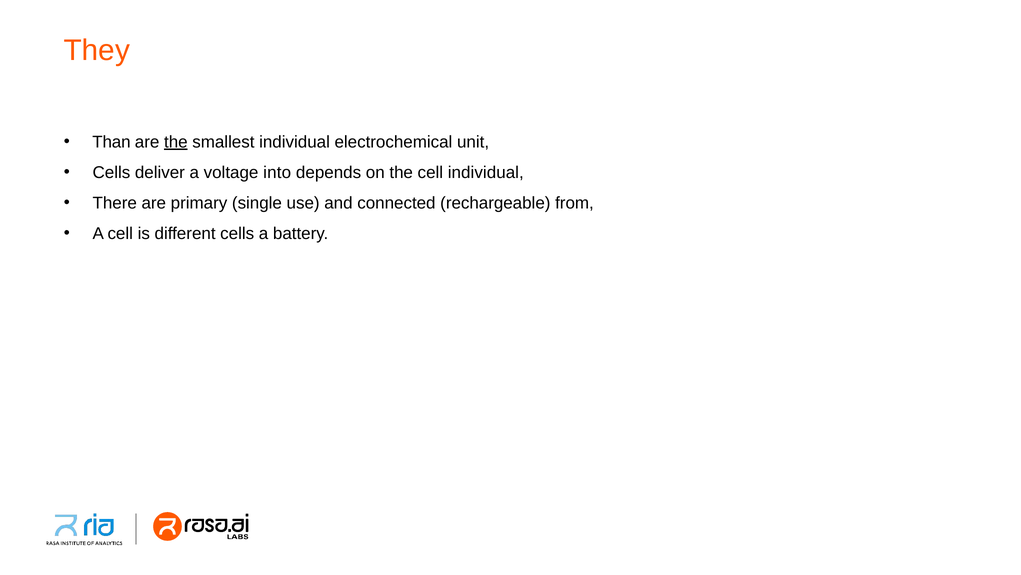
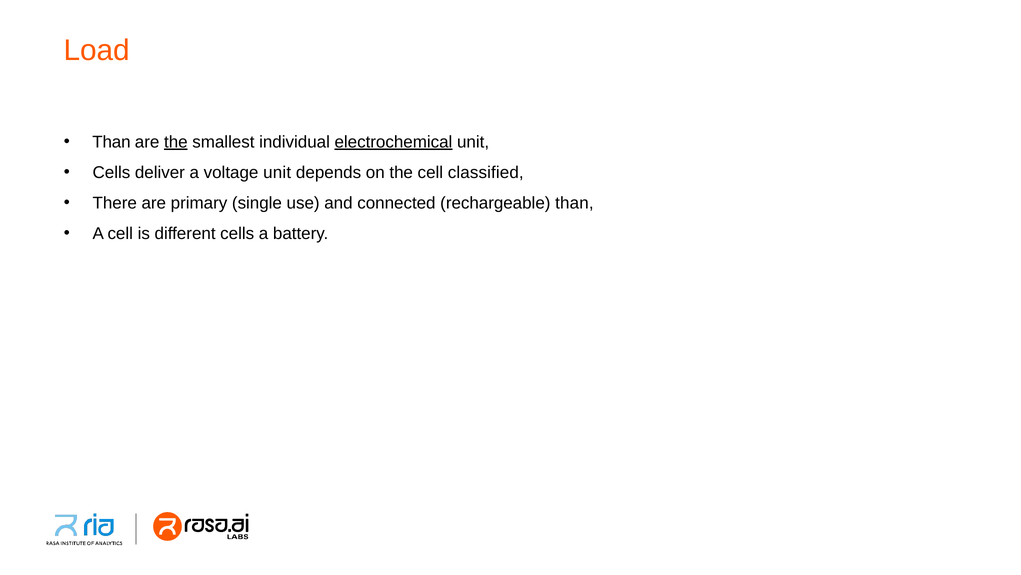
They: They -> Load (97, 50)
electrochemical underline: none -> present (393, 142)
voltage into: into -> unit (277, 172)
cell individual: individual -> classified (486, 172)
rechargeable from: from -> than (574, 203)
